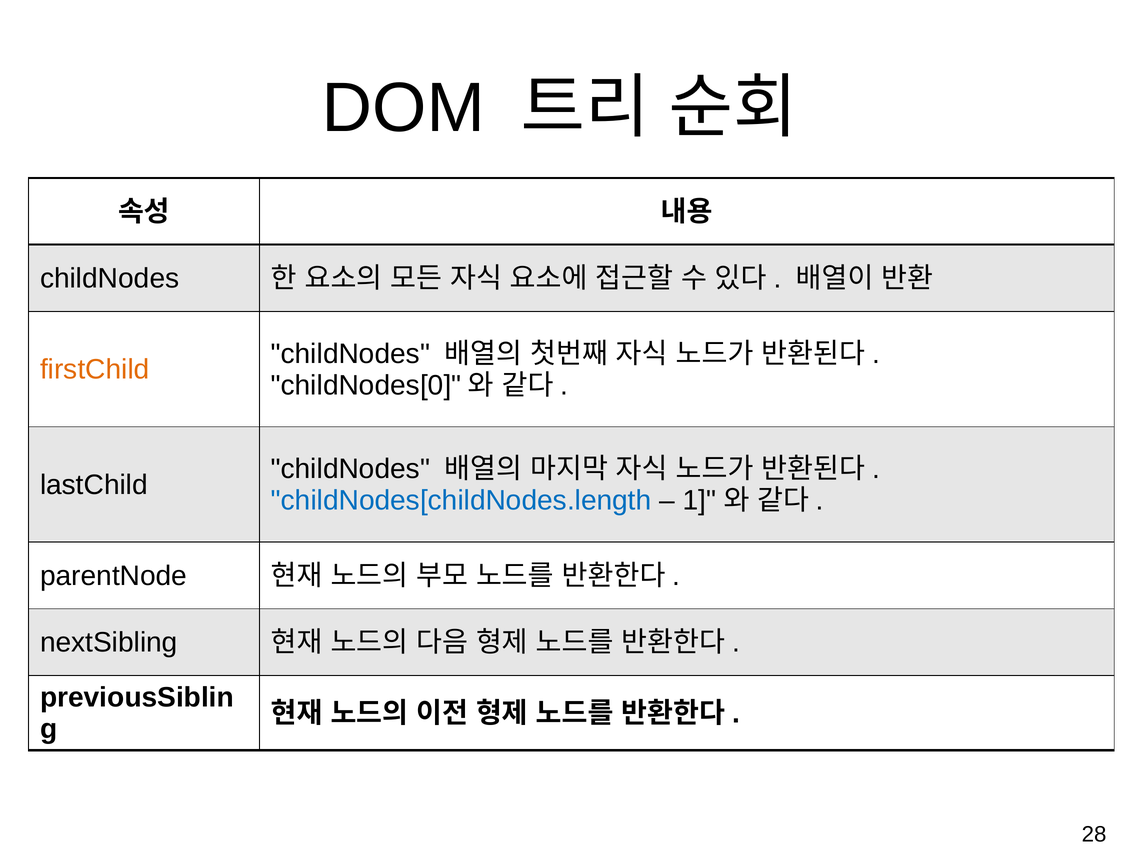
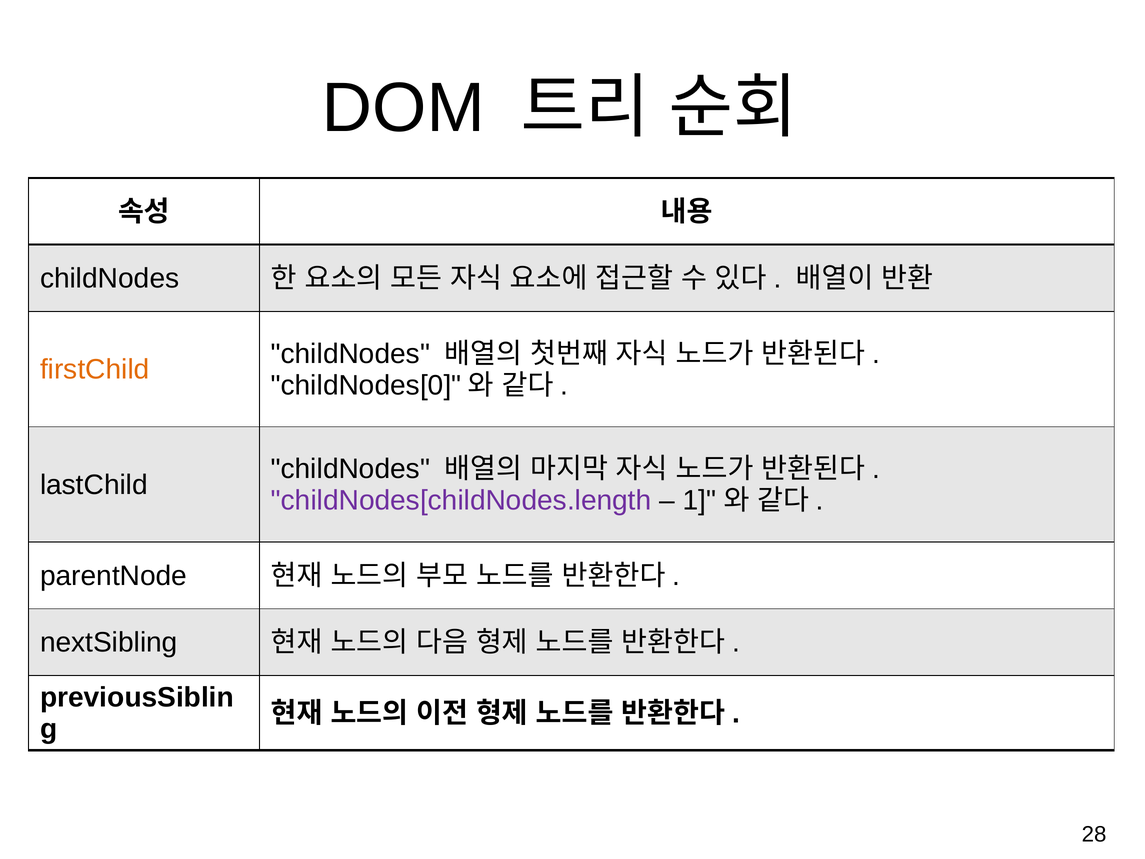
childNodes[childNodes.length colour: blue -> purple (461, 501)
